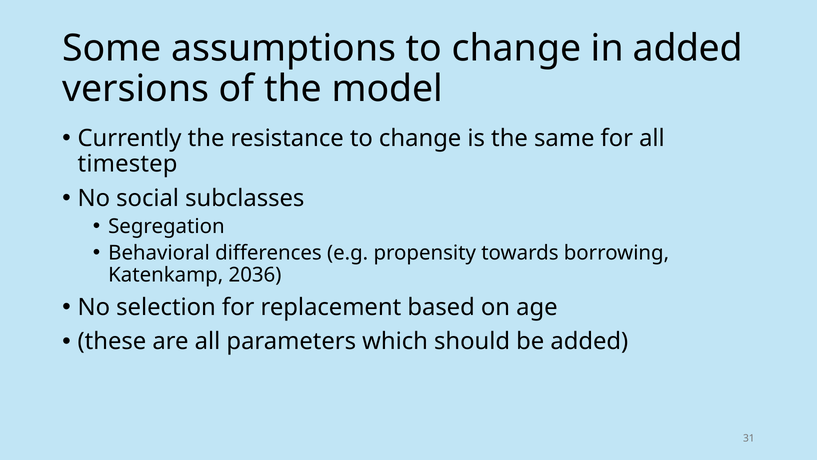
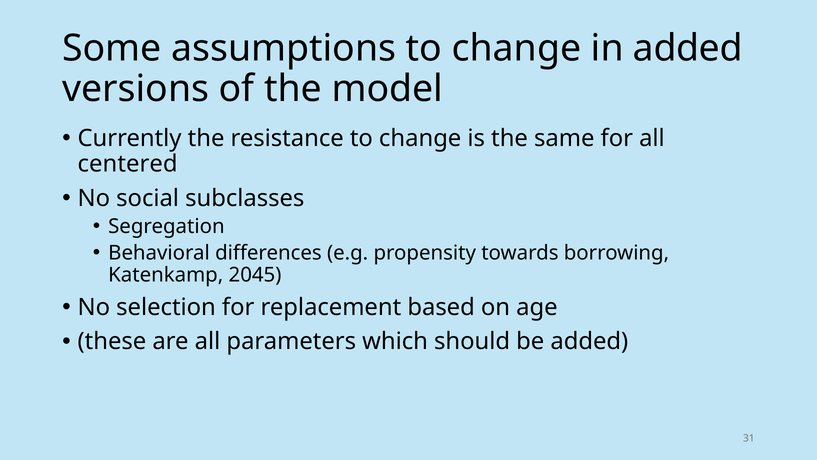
timestep: timestep -> centered (128, 164)
2036: 2036 -> 2045 (255, 275)
